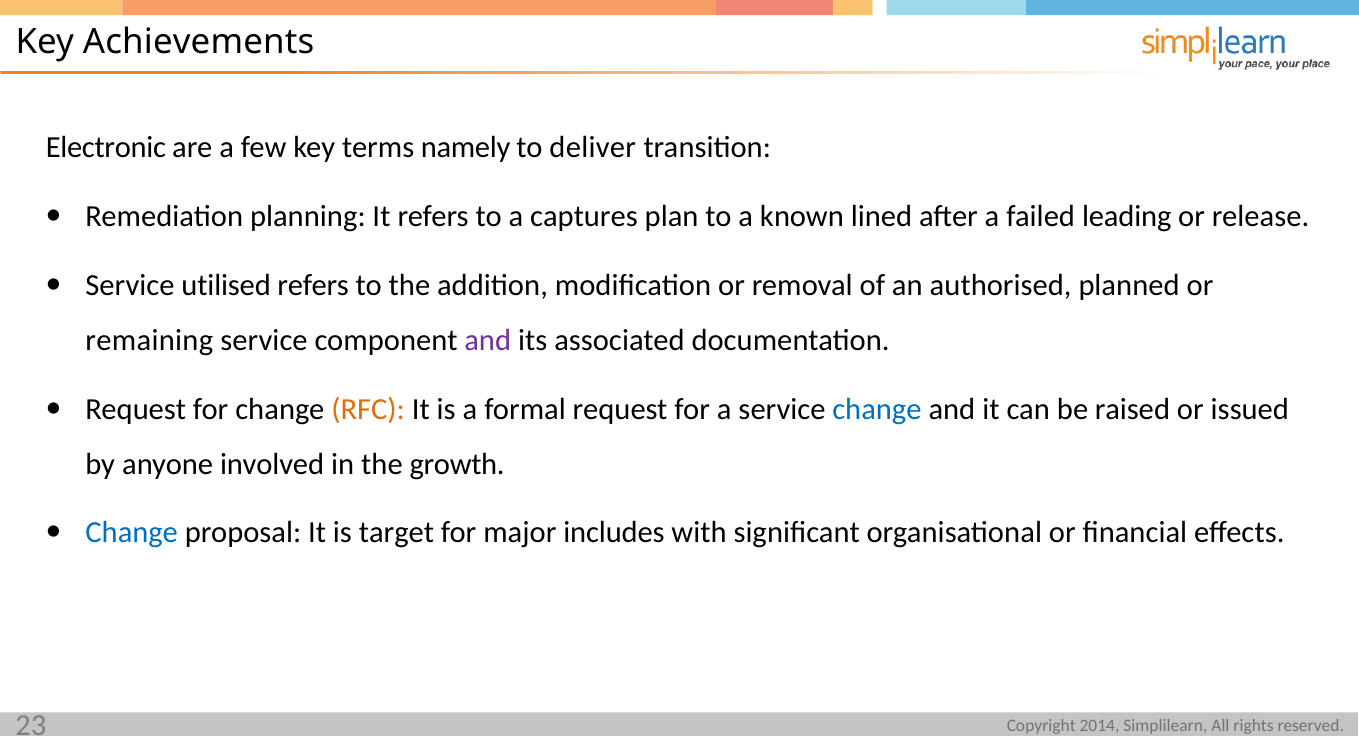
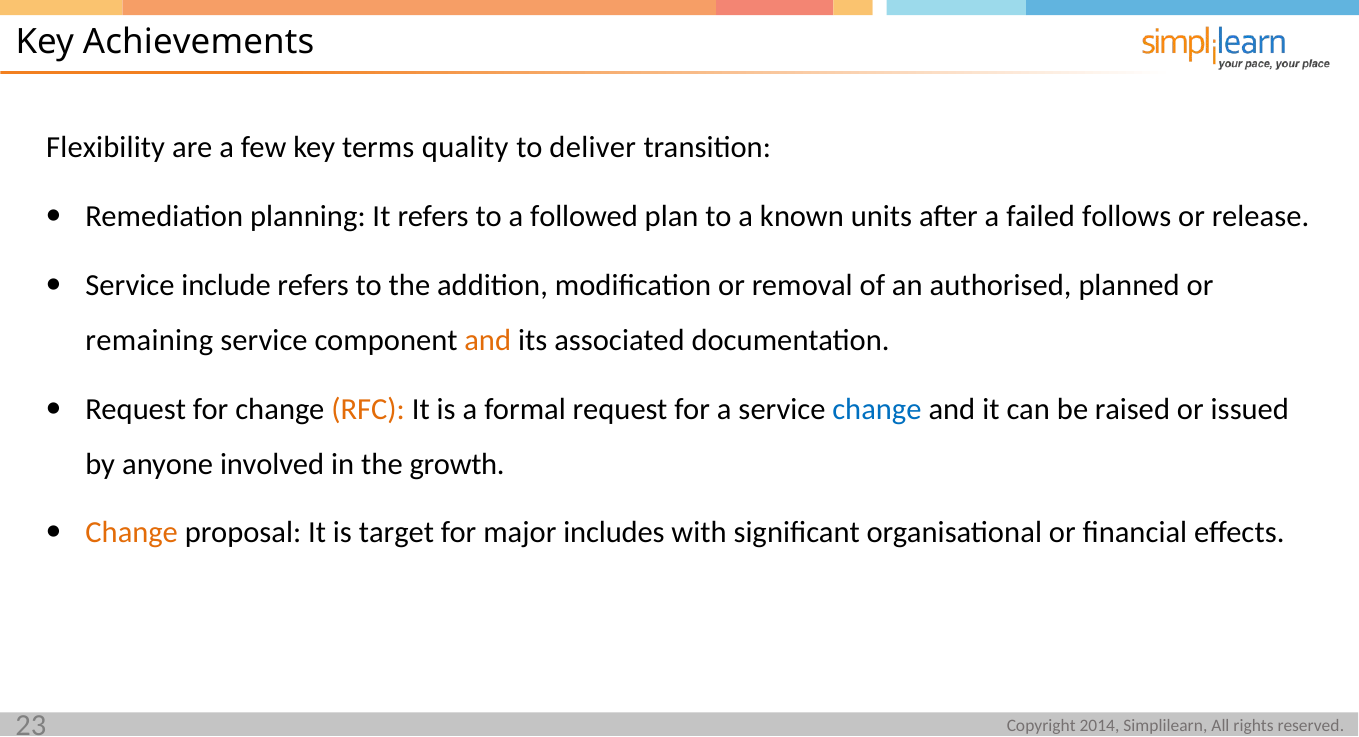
Electronic: Electronic -> Flexibility (106, 148)
namely: namely -> quality (465, 148)
captures: captures -> followed (584, 216)
lined: lined -> units (881, 216)
leading: leading -> follows (1127, 216)
utilised: utilised -> include (226, 285)
and colour: purple -> orange (488, 340)
Change colour: blue -> orange (132, 533)
